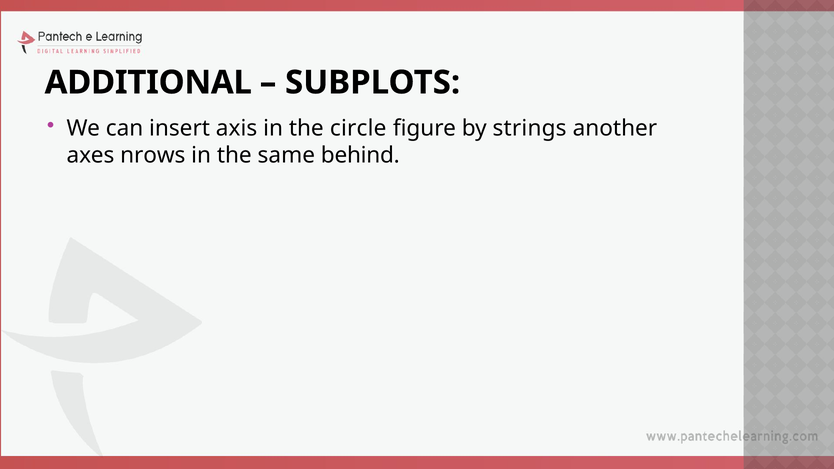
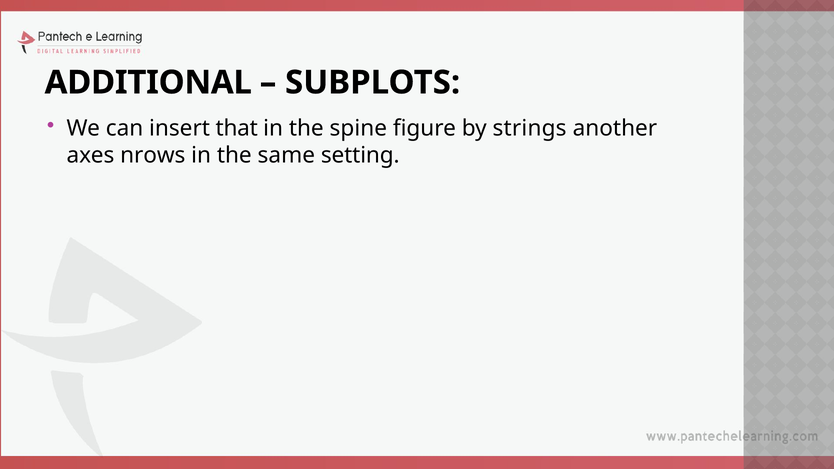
axis: axis -> that (237, 128)
circle: circle -> spine (358, 128)
behind: behind -> setting (360, 155)
